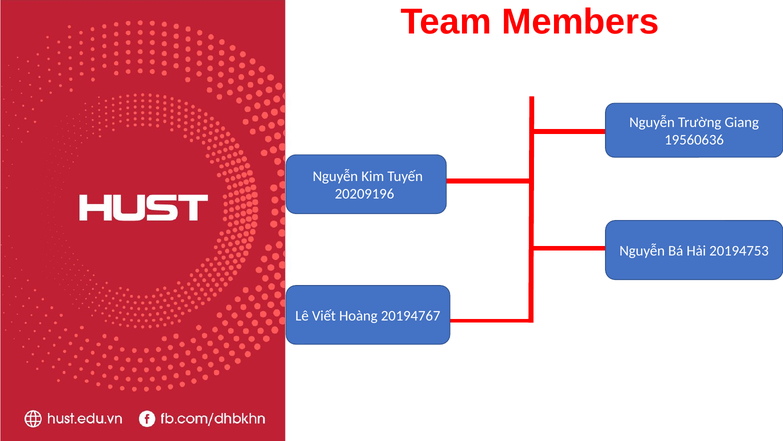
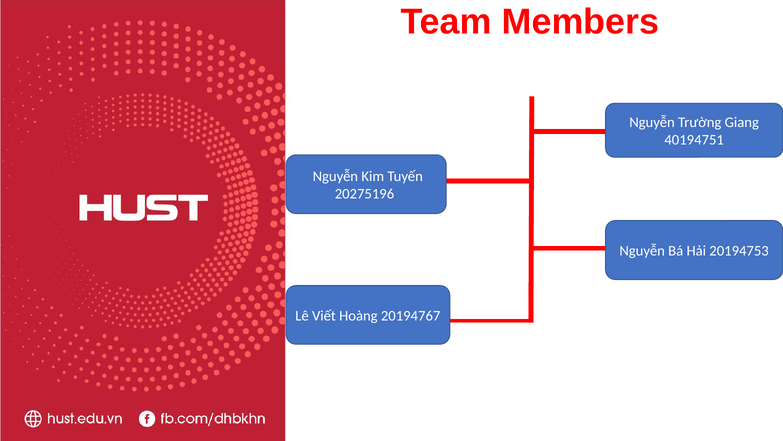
19560636: 19560636 -> 40194751 (694, 140)
20209196: 20209196 -> 20275196 (364, 194)
